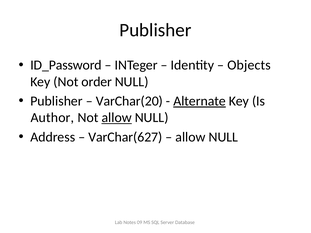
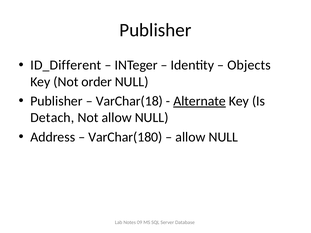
ID_Password: ID_Password -> ID_Different (66, 65)
VarChar(20: VarChar(20 -> VarChar(18 (129, 101)
Author: Author -> Detach (52, 118)
allow underline: present -> none (117, 118)
VarChar(627: VarChar(627 -> VarChar(180 (125, 137)
